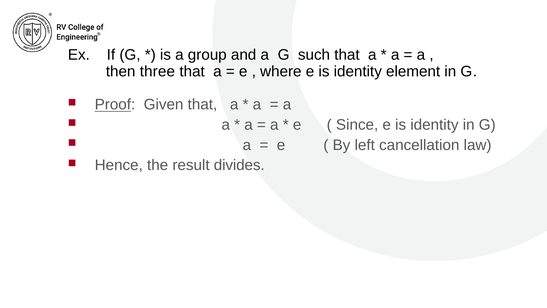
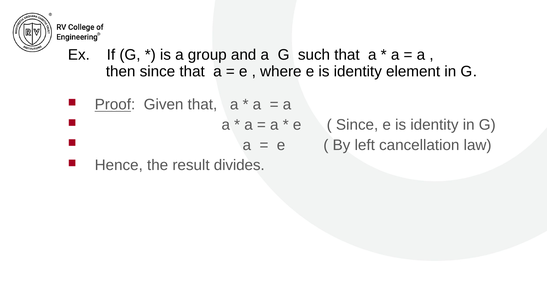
then three: three -> since (157, 71)
